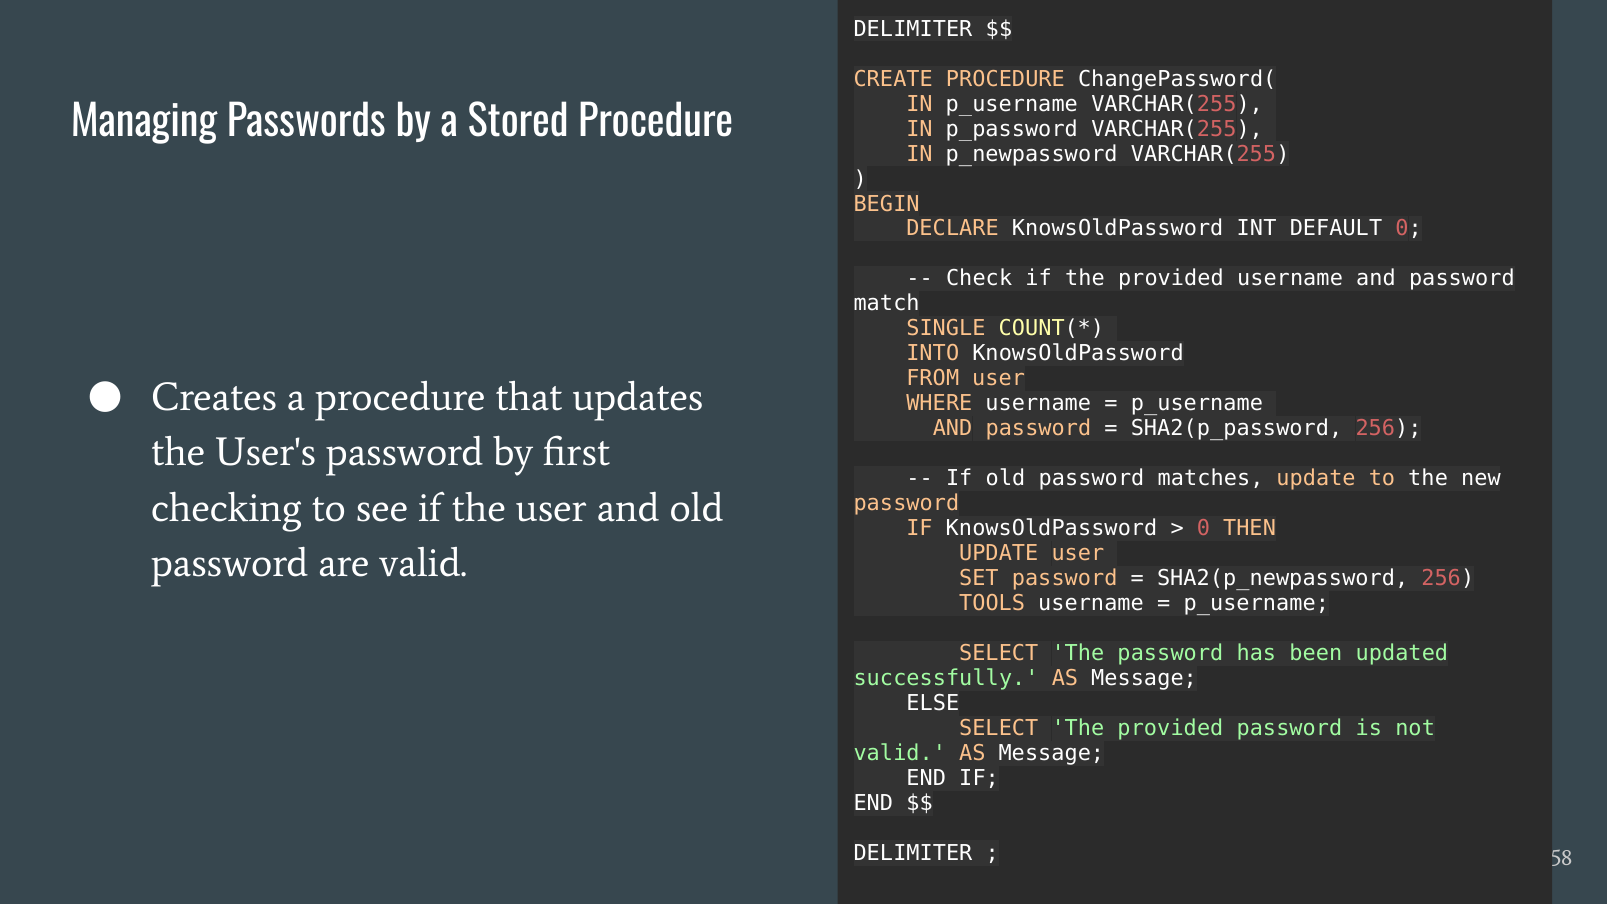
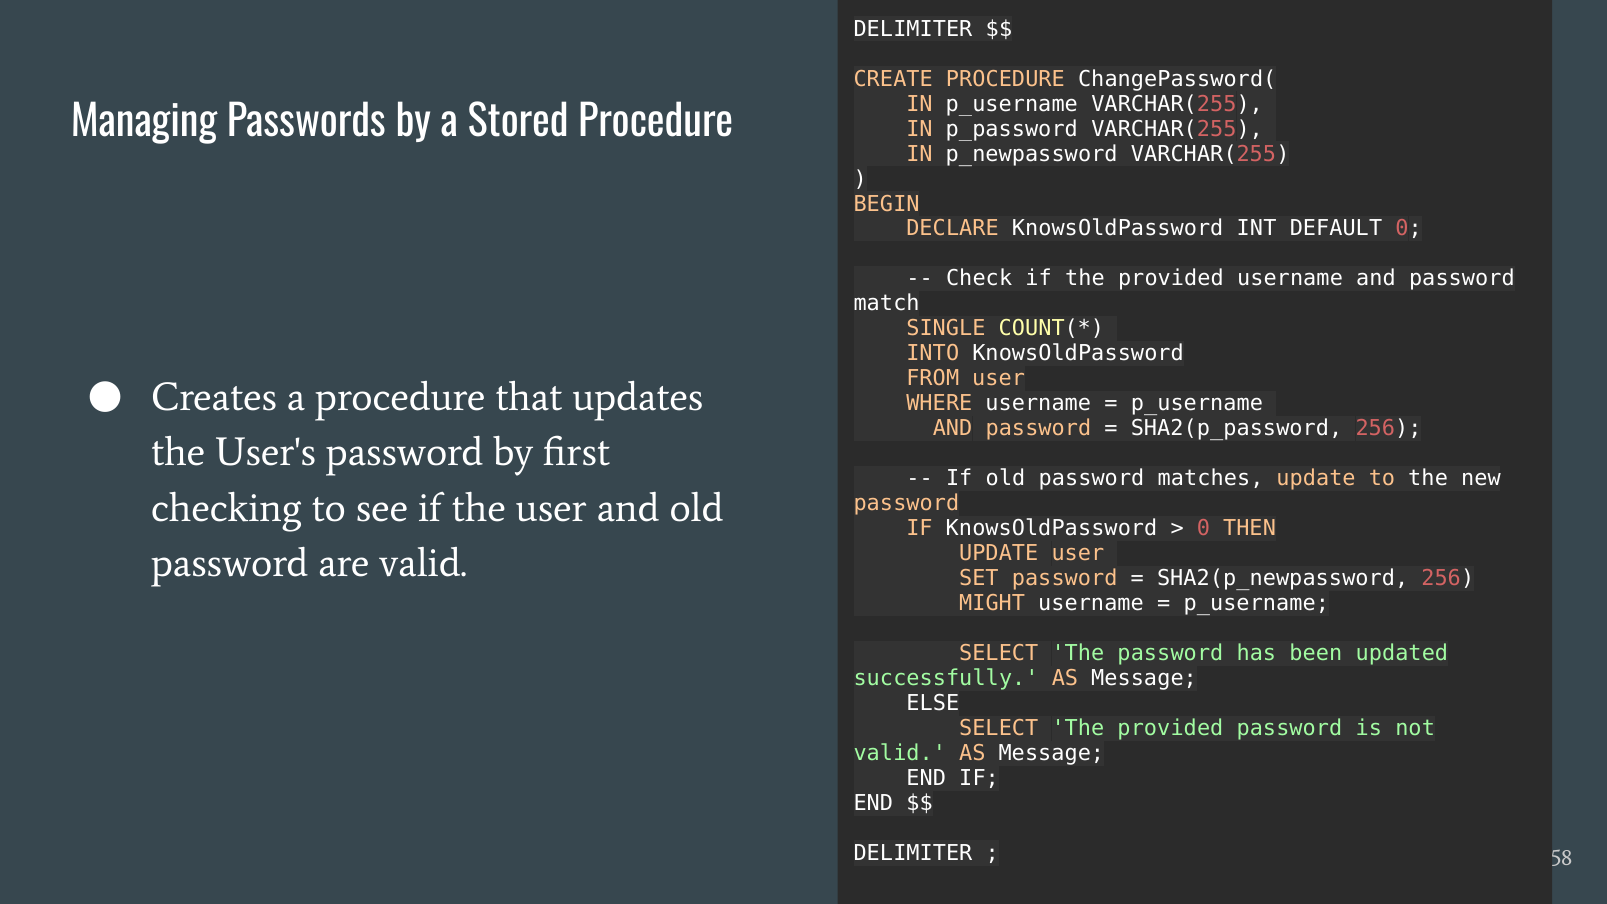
TOOLS: TOOLS -> MIGHT (992, 604)
